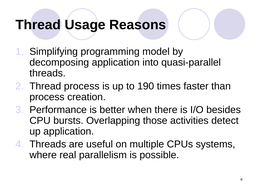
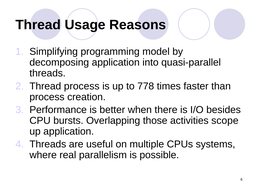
190: 190 -> 778 (146, 86)
detect: detect -> scope (225, 121)
